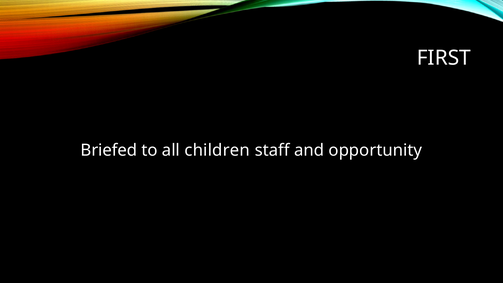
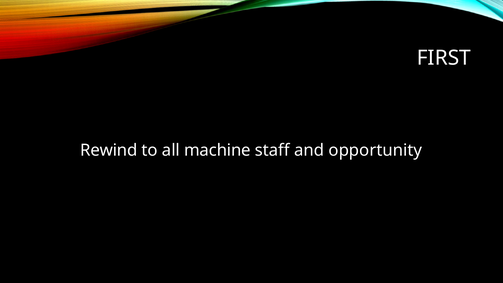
Briefed: Briefed -> Rewind (109, 150)
children: children -> machine (217, 150)
